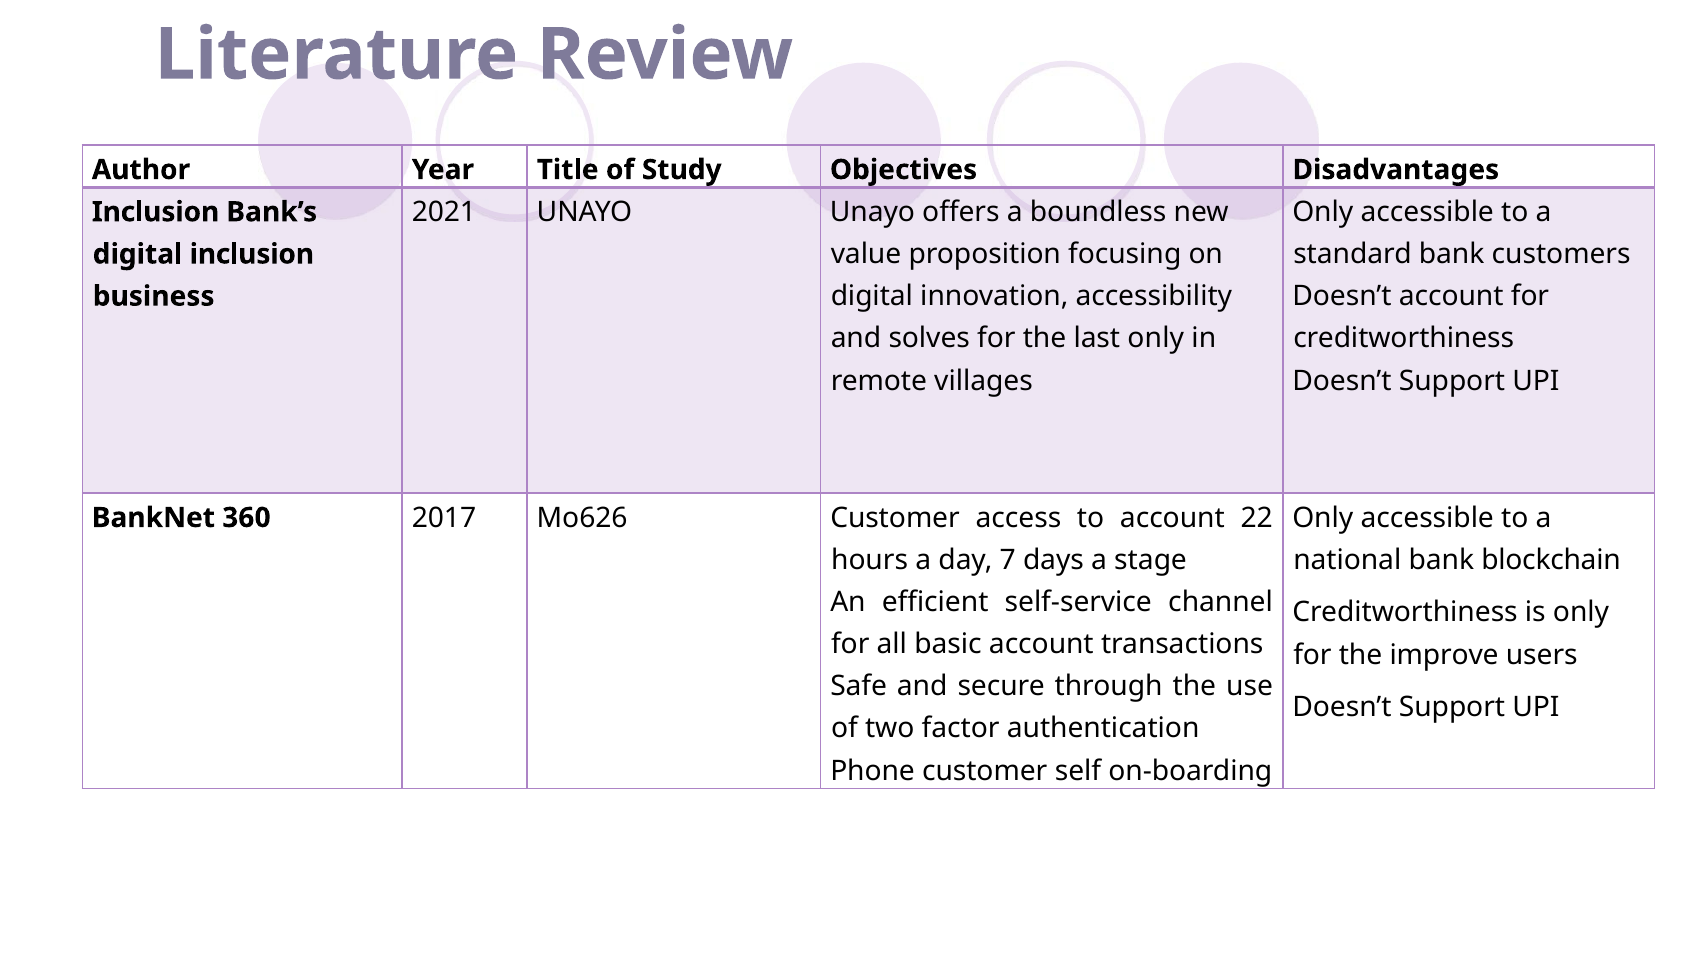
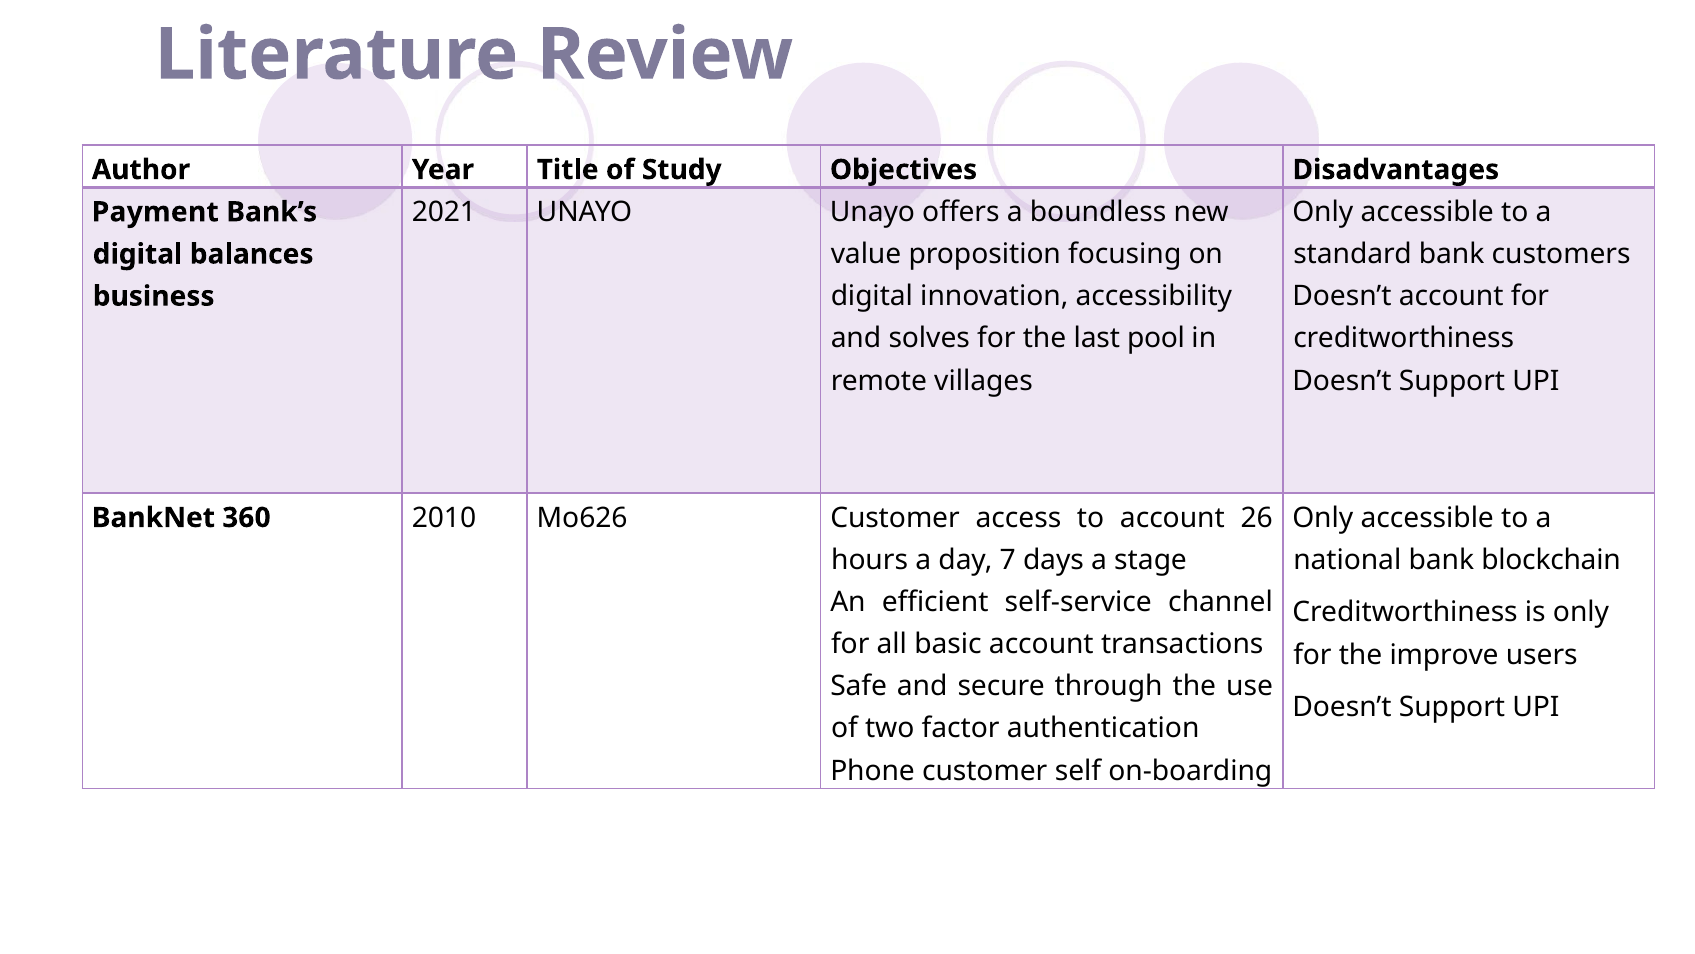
Inclusion: Inclusion -> Payment (155, 212)
digital inclusion: inclusion -> balances (252, 254)
last only: only -> pool (1156, 338)
2017: 2017 -> 2010 (444, 517)
22: 22 -> 26 (1257, 517)
